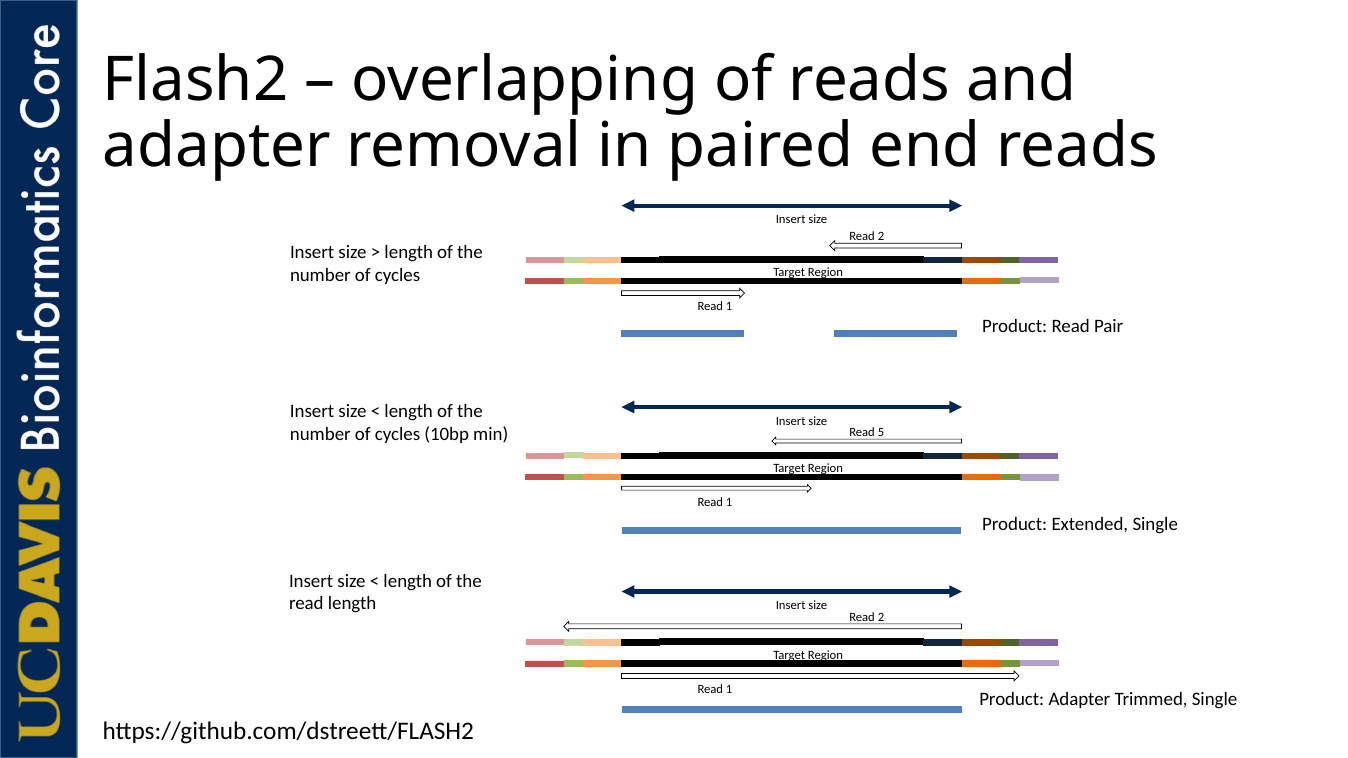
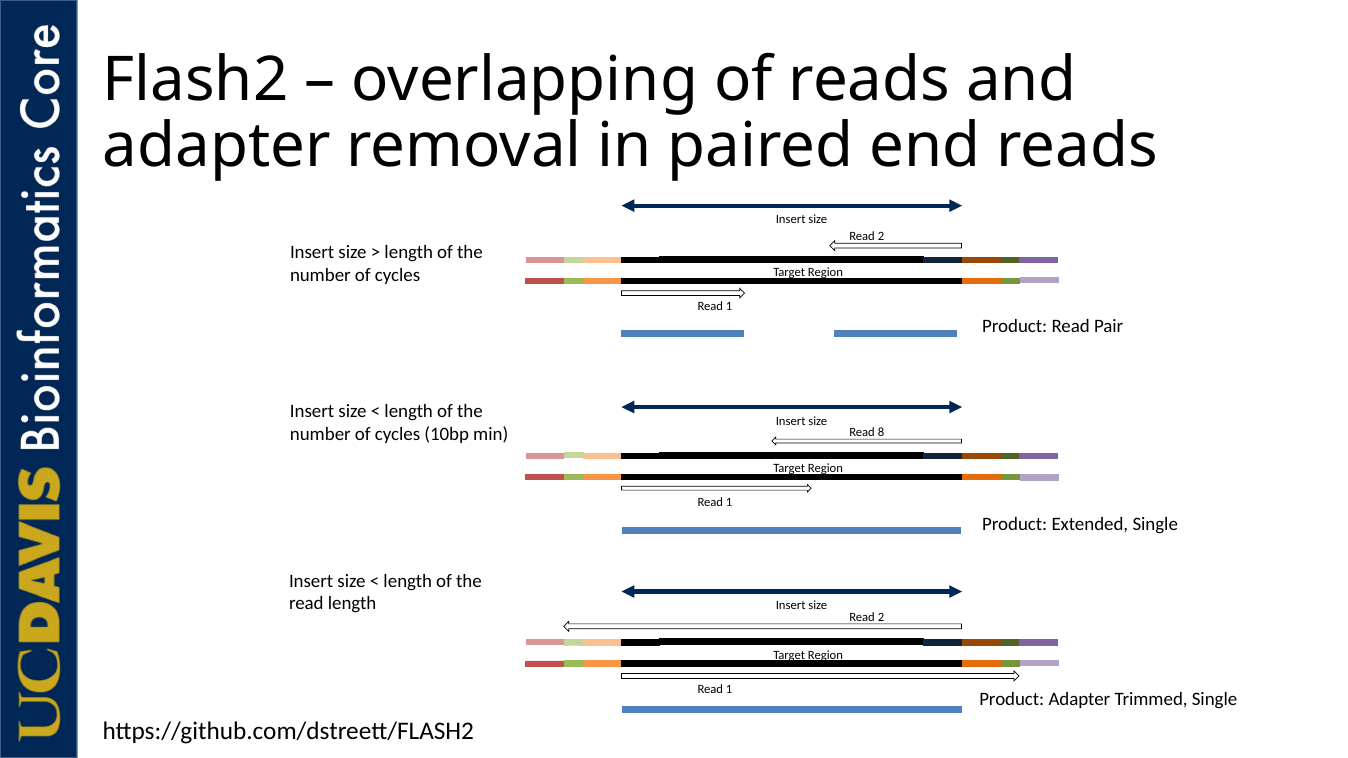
5: 5 -> 8 (881, 432)
